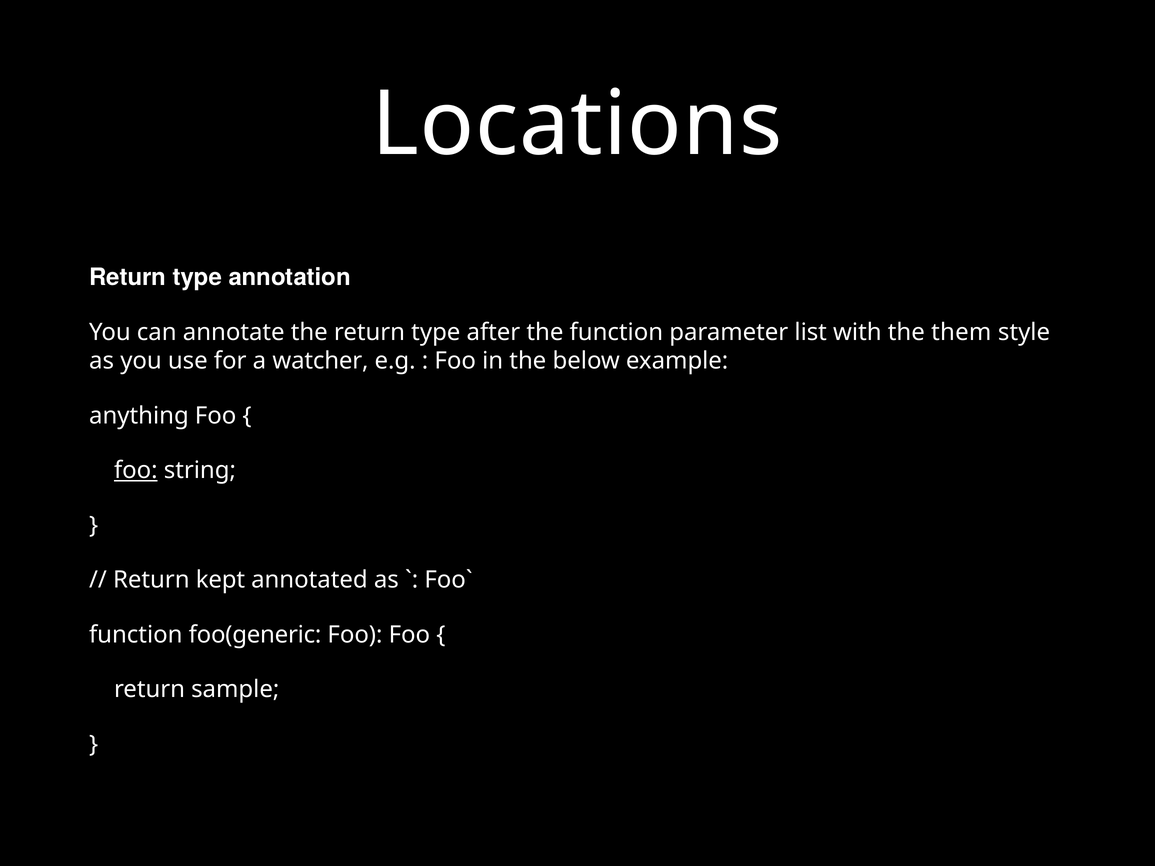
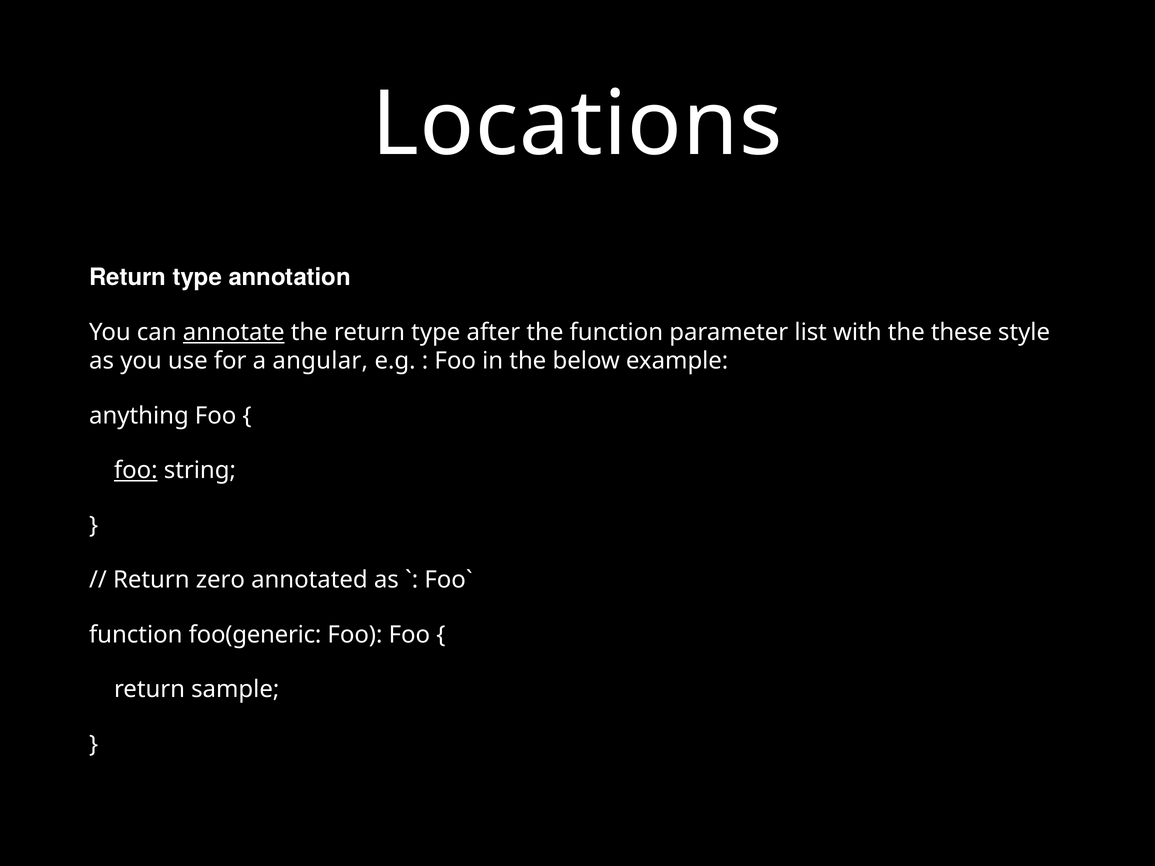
annotate underline: none -> present (234, 332)
them: them -> these (962, 332)
watcher: watcher -> angular (320, 361)
kept: kept -> zero (220, 580)
